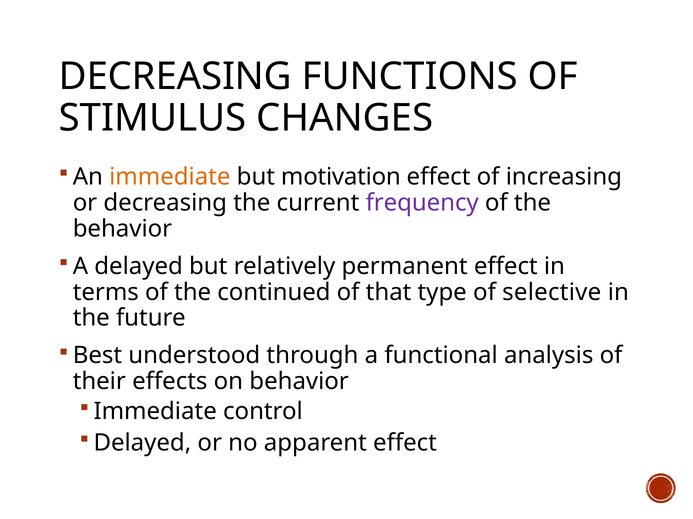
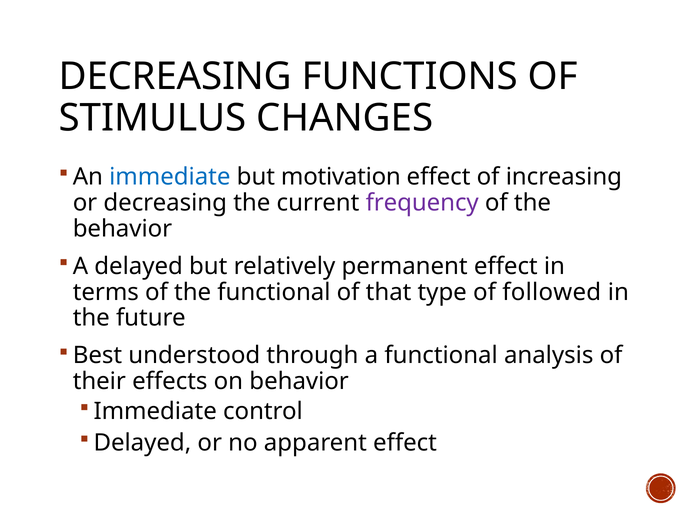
immediate colour: orange -> blue (170, 177)
the continued: continued -> functional (274, 293)
selective: selective -> followed (552, 293)
